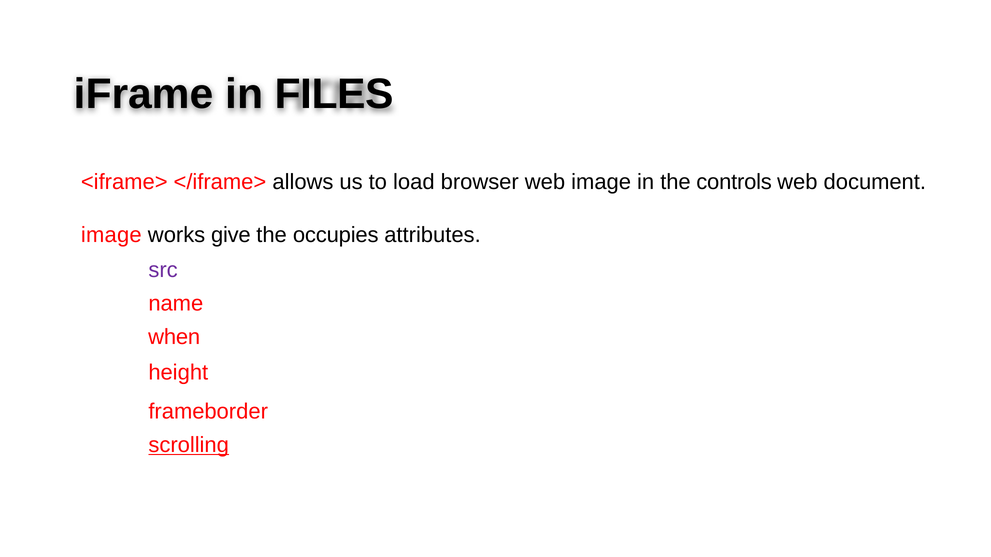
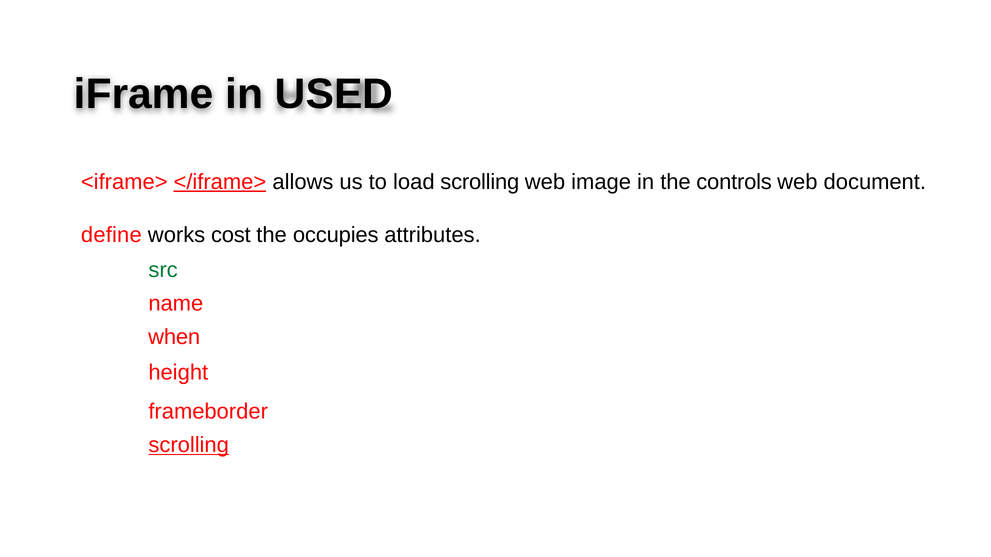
FILES: FILES -> USED (334, 94)
</iframe> underline: none -> present (220, 182)
load browser: browser -> scrolling (480, 182)
image: image -> define (111, 235)
give: give -> cost (231, 235)
src colour: purple -> green (163, 270)
